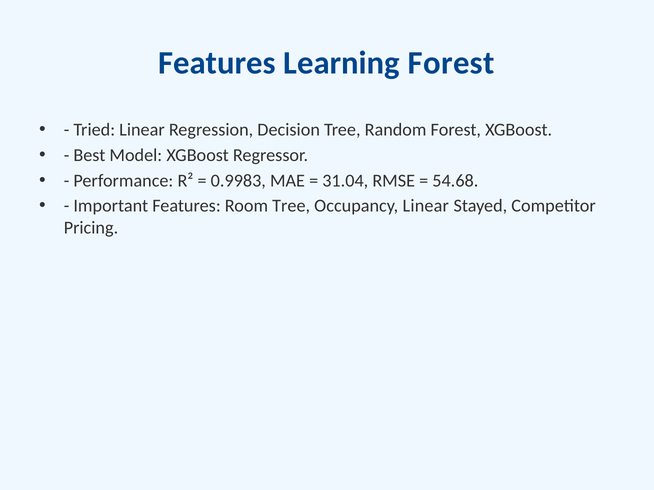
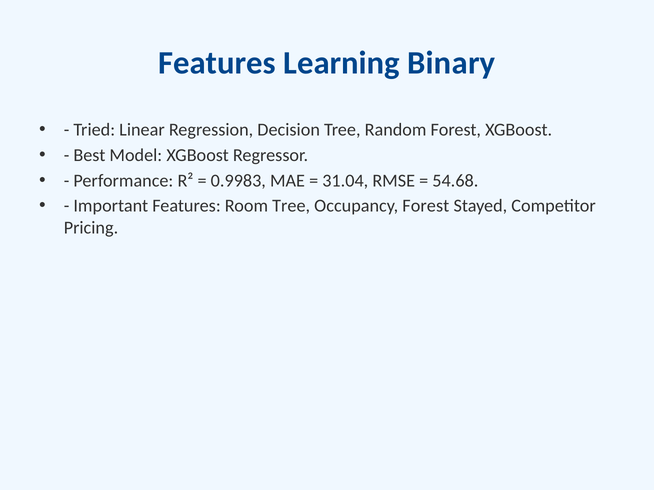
Learning Forest: Forest -> Binary (451, 63)
Occupancy Linear: Linear -> Forest (426, 206)
